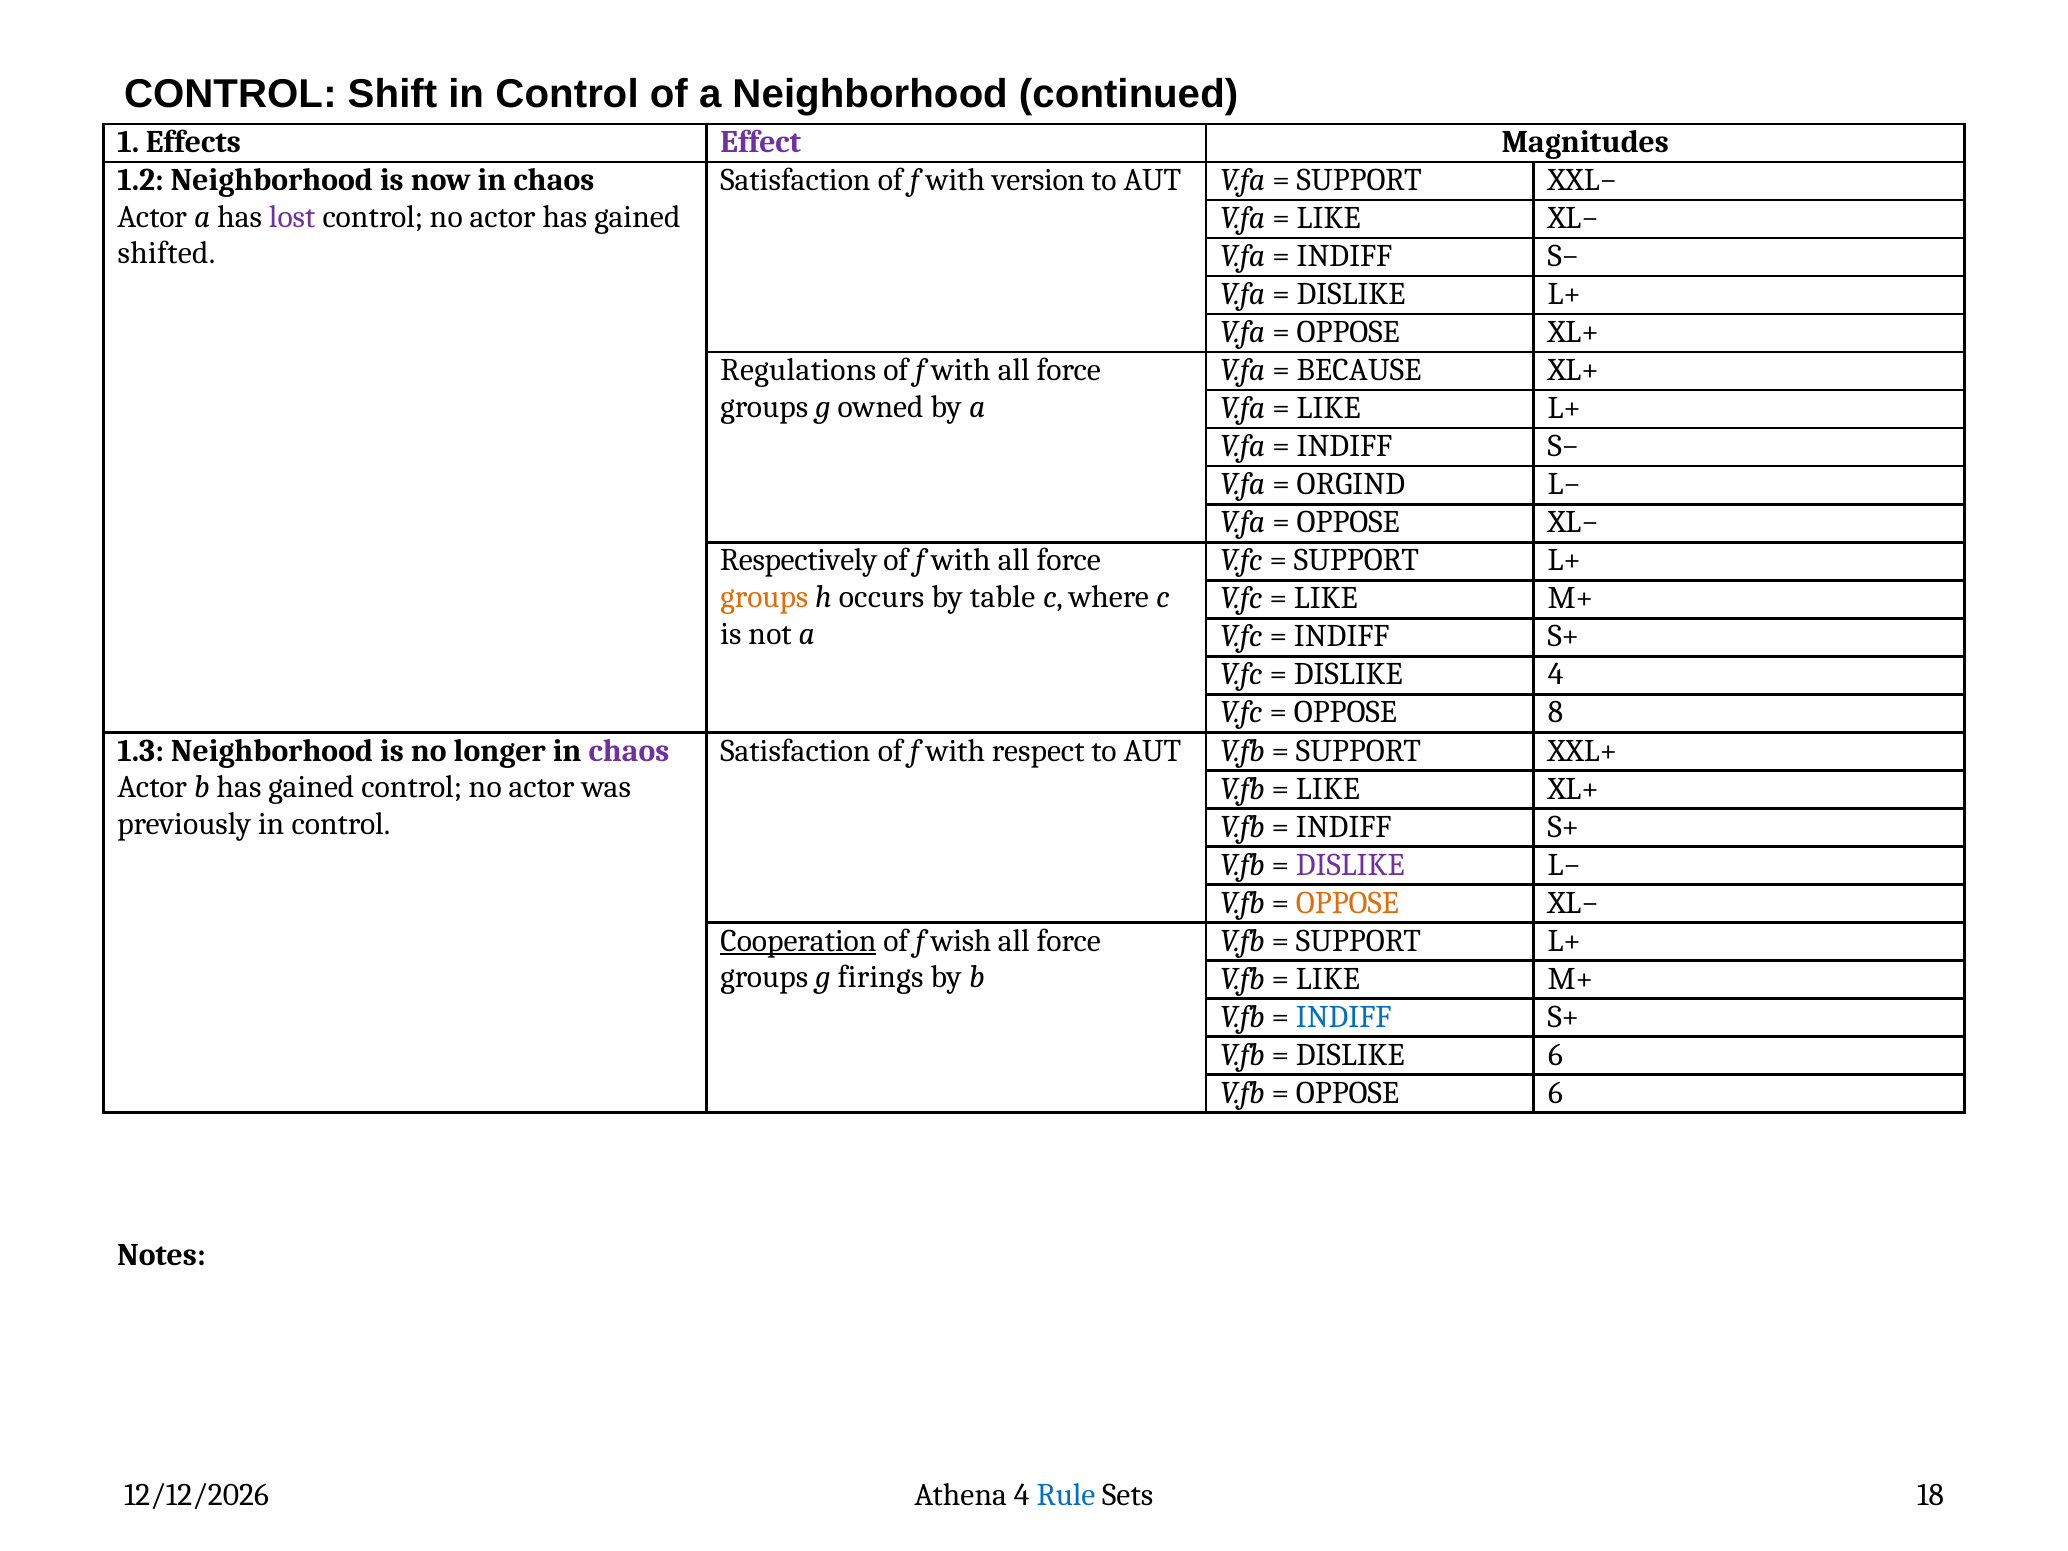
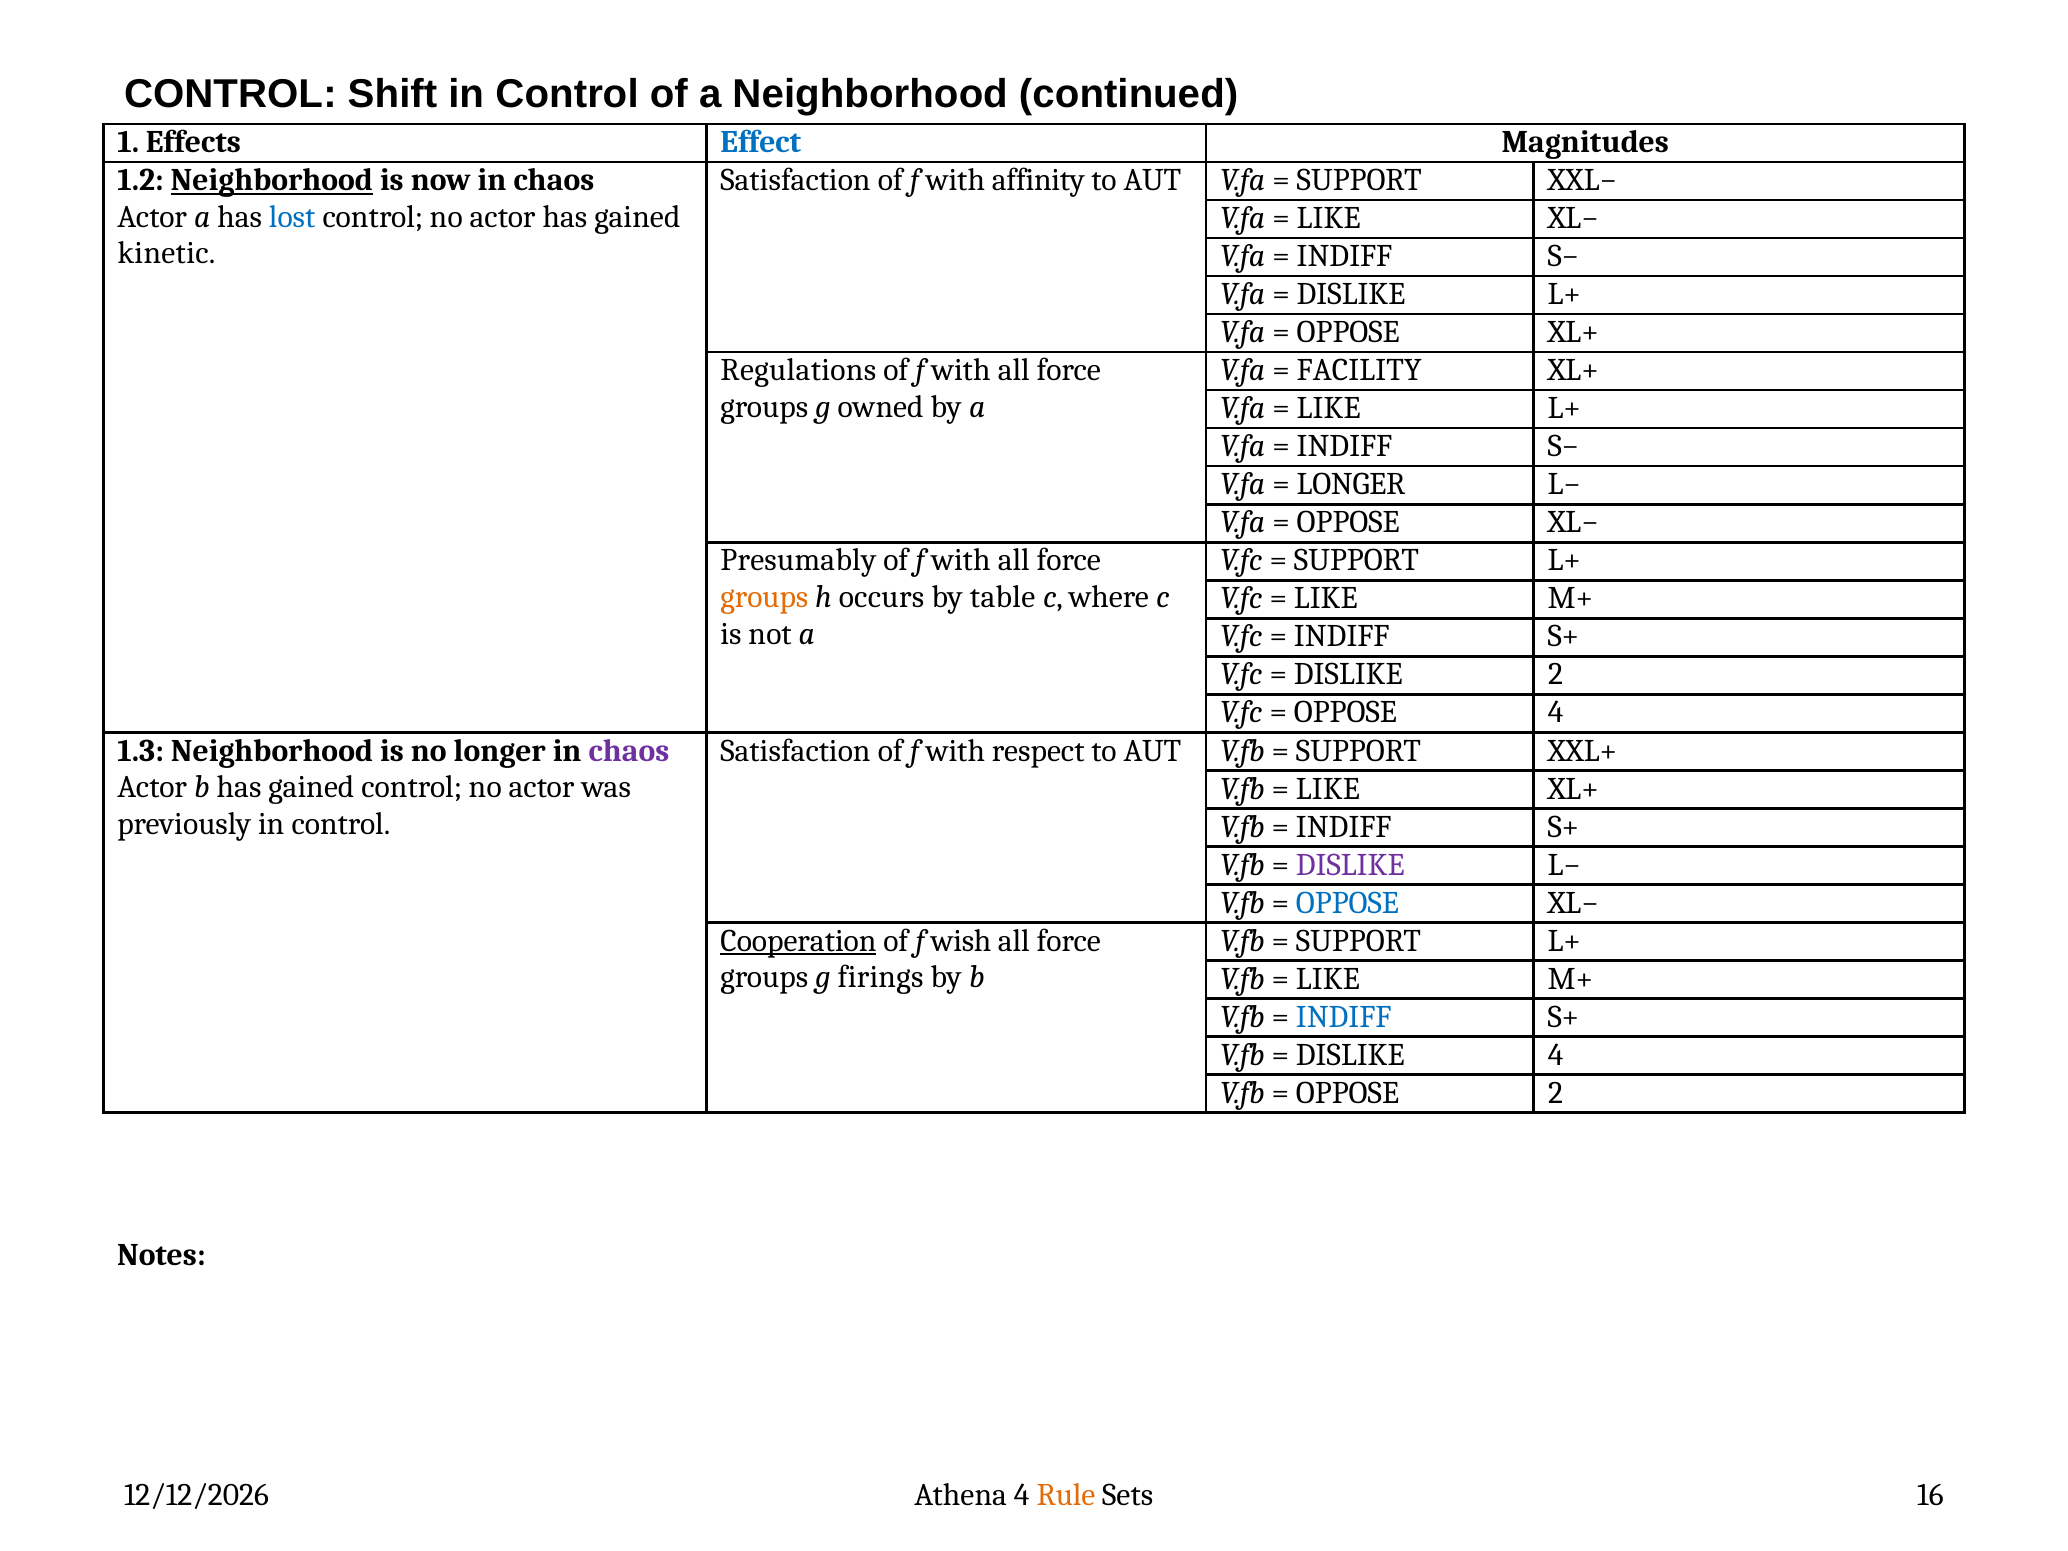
Effect colour: purple -> blue (761, 142)
Neighborhood underline: none -> present (272, 180)
version: version -> affinity (1038, 180)
lost colour: purple -> blue (292, 217)
shifted: shifted -> kinetic (167, 253)
BECAUSE: BECAUSE -> FACILITY (1359, 370)
ORGIND: ORGIND -> LONGER (1351, 484)
Respectively: Respectively -> Presumably (798, 560)
DISLIKE 4: 4 -> 2 (1556, 675)
OPPOSE 8: 8 -> 4 (1556, 713)
OPPOSE colour: orange -> blue (1347, 903)
DISLIKE 6: 6 -> 4 (1556, 1055)
OPPOSE 6: 6 -> 2 (1556, 1093)
Rule colour: blue -> orange (1066, 1495)
18: 18 -> 16 (1930, 1495)
